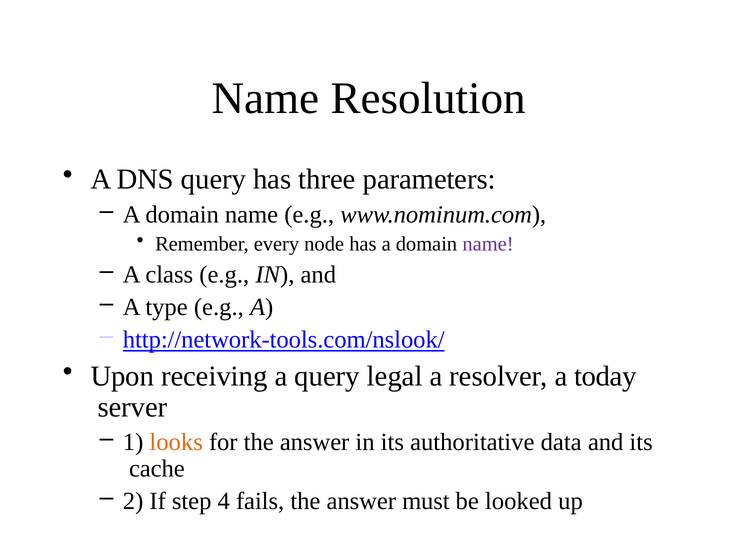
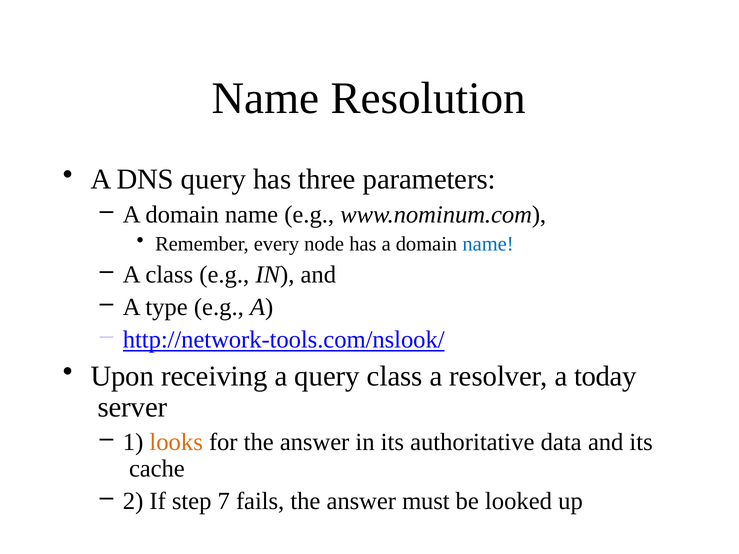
name colour: purple -> blue (488, 244)
query legal: legal -> class (395, 376)
4: 4 -> 7 (224, 501)
